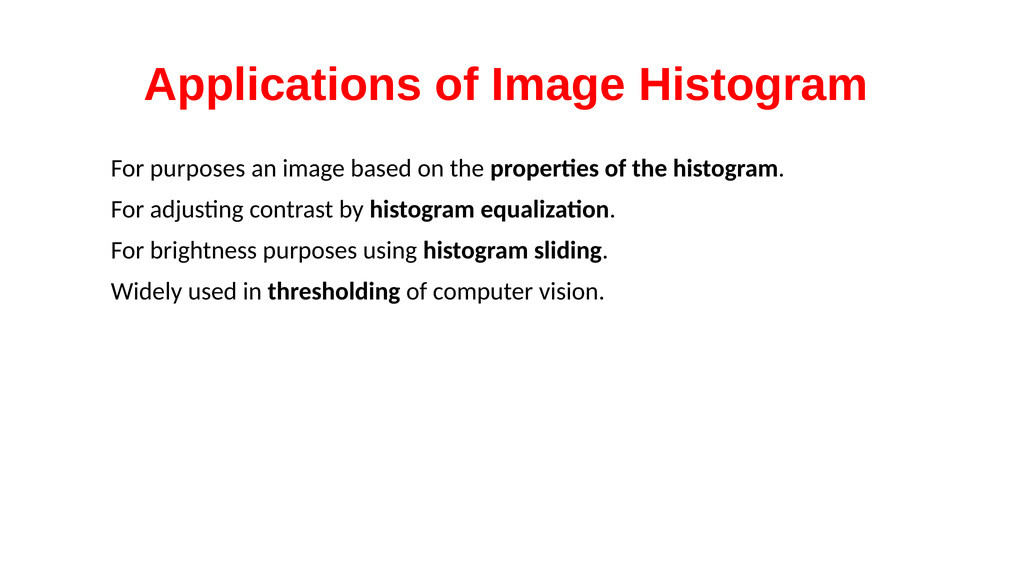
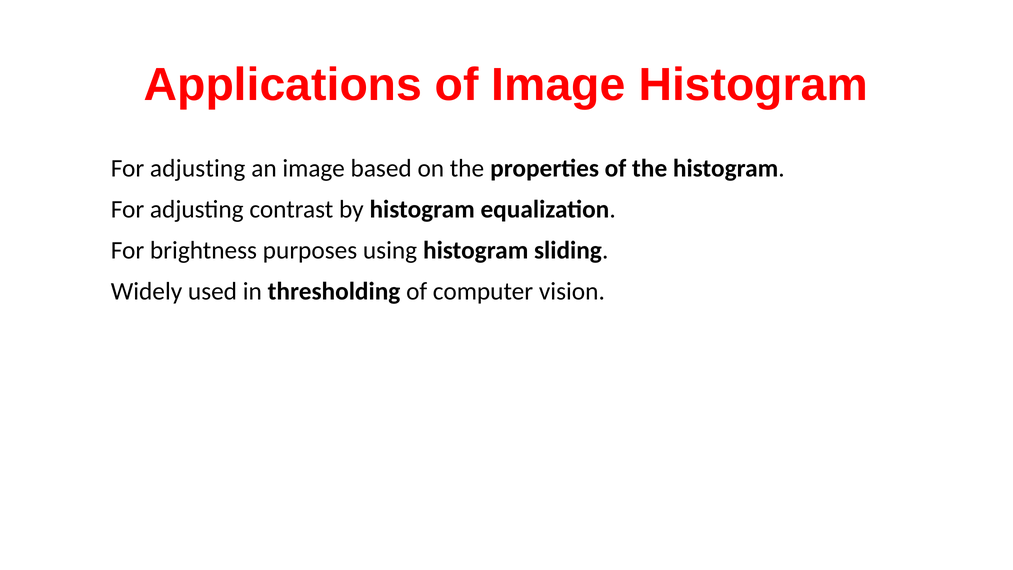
purposes: purposes -> adjusting (198, 169)
